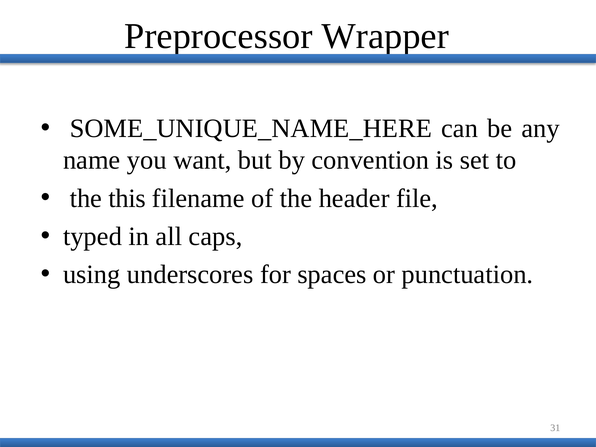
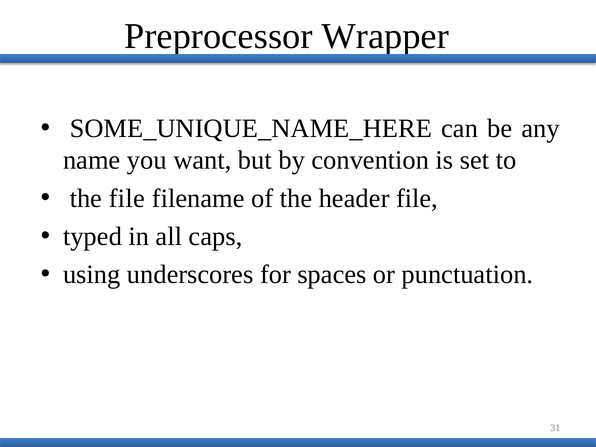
the this: this -> file (127, 198)
